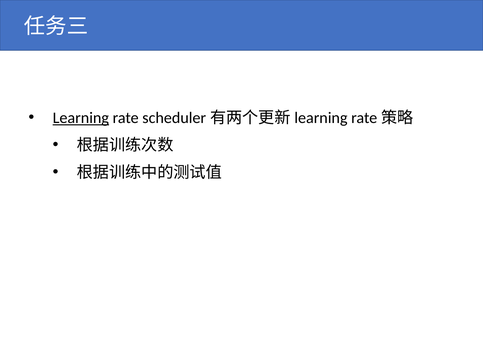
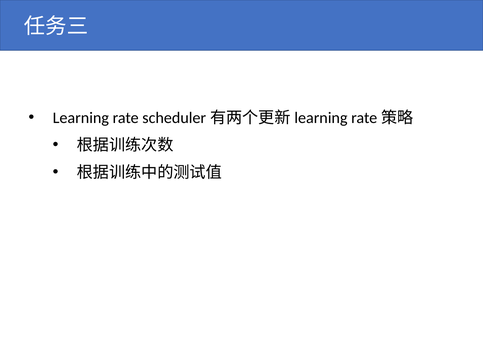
Learning underline: present -> none (81, 118)
